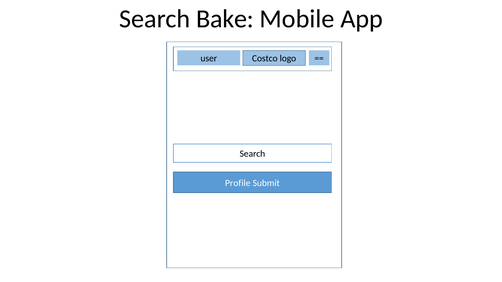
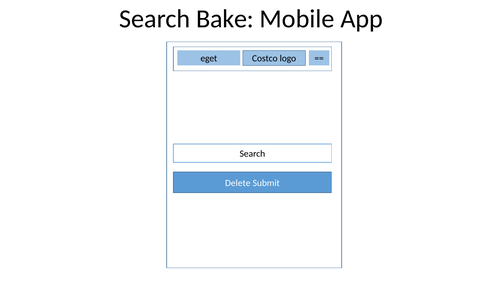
user: user -> eget (209, 59)
Profile: Profile -> Delete (238, 183)
